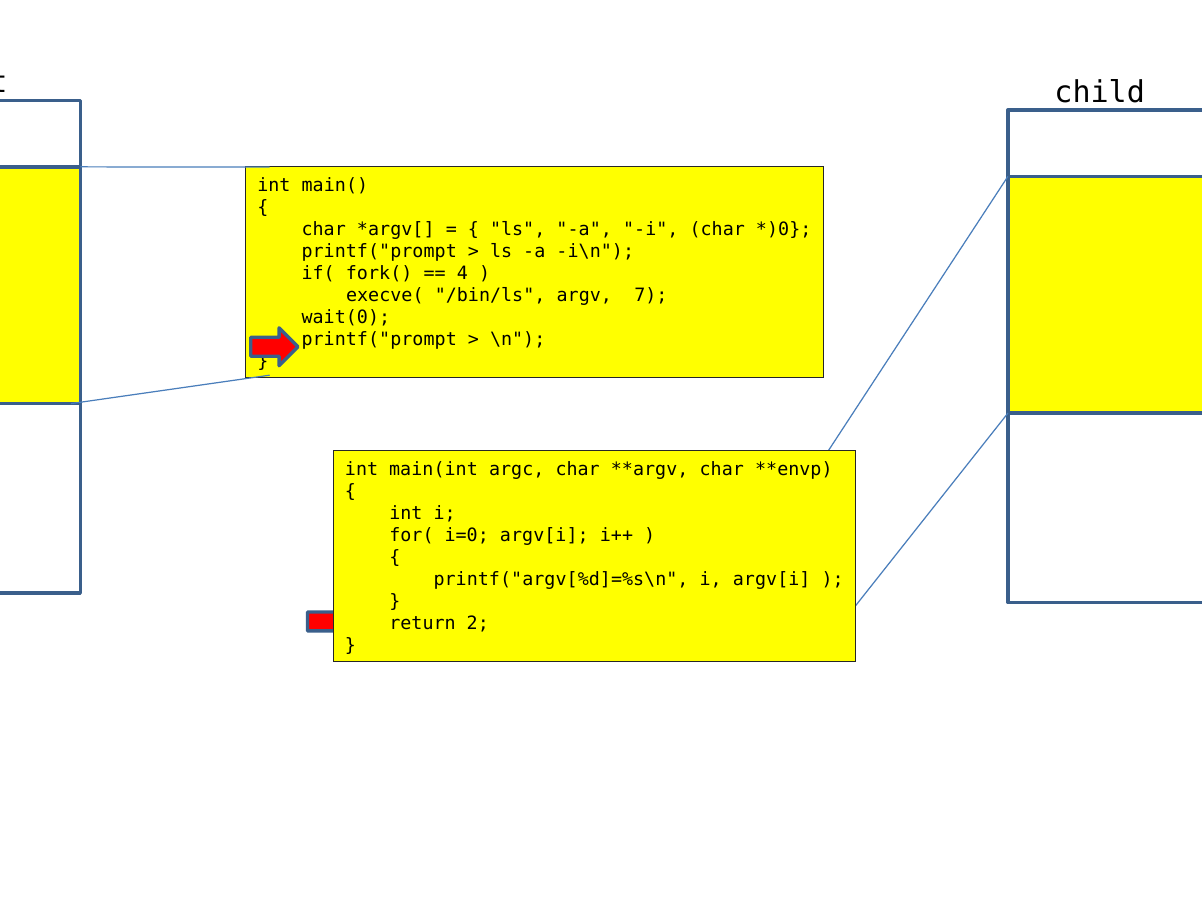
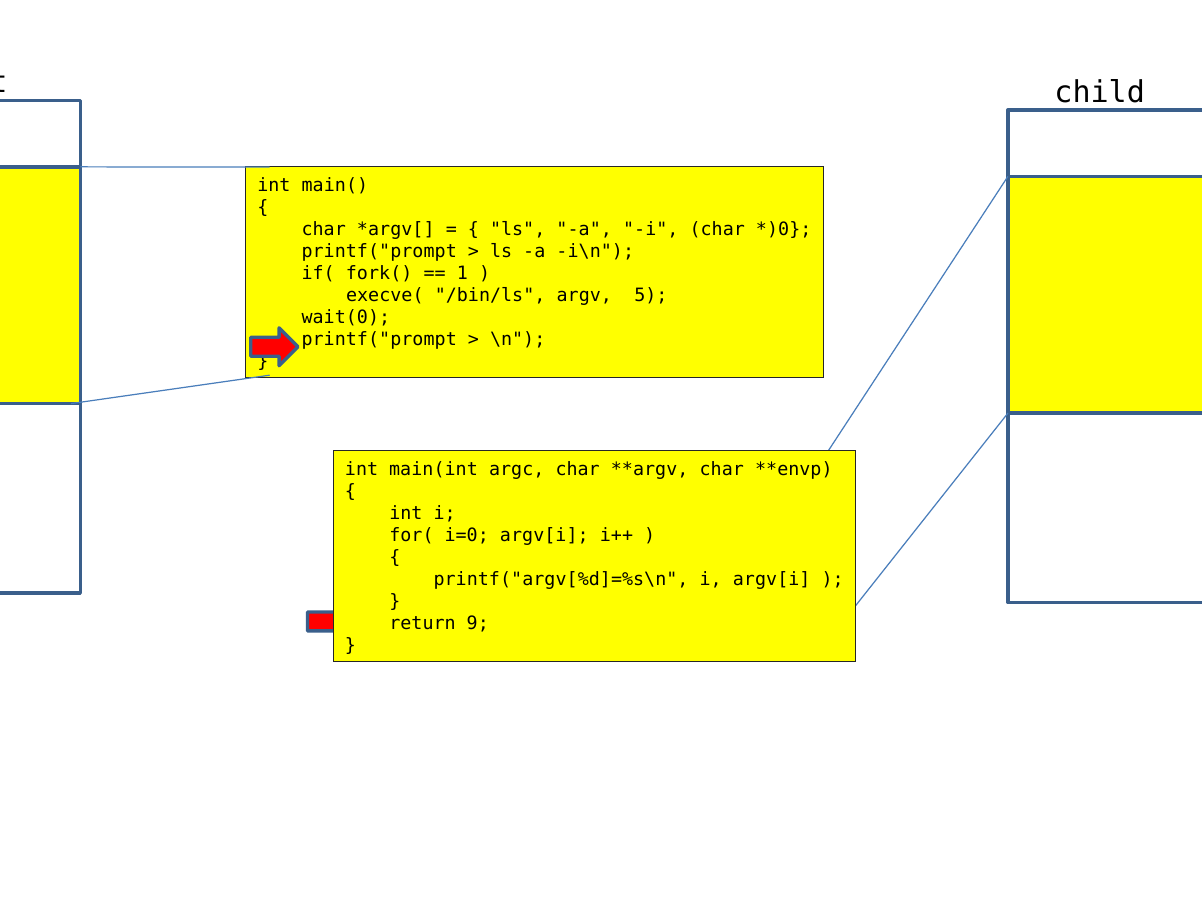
4: 4 -> 1 (462, 273)
7: 7 -> 5 (651, 295)
2: 2 -> 9 (478, 623)
